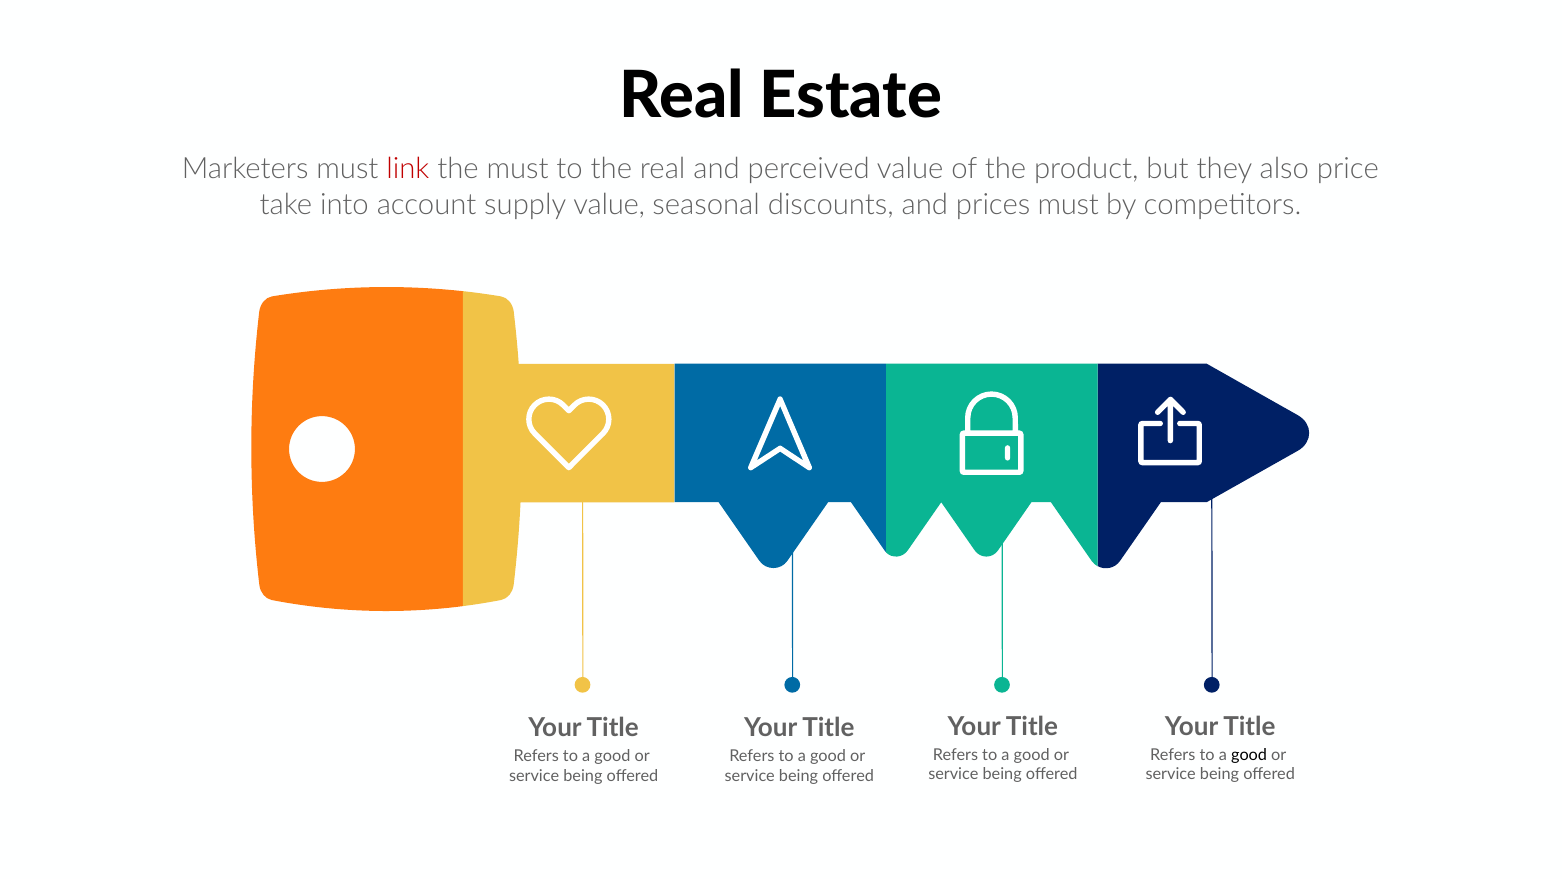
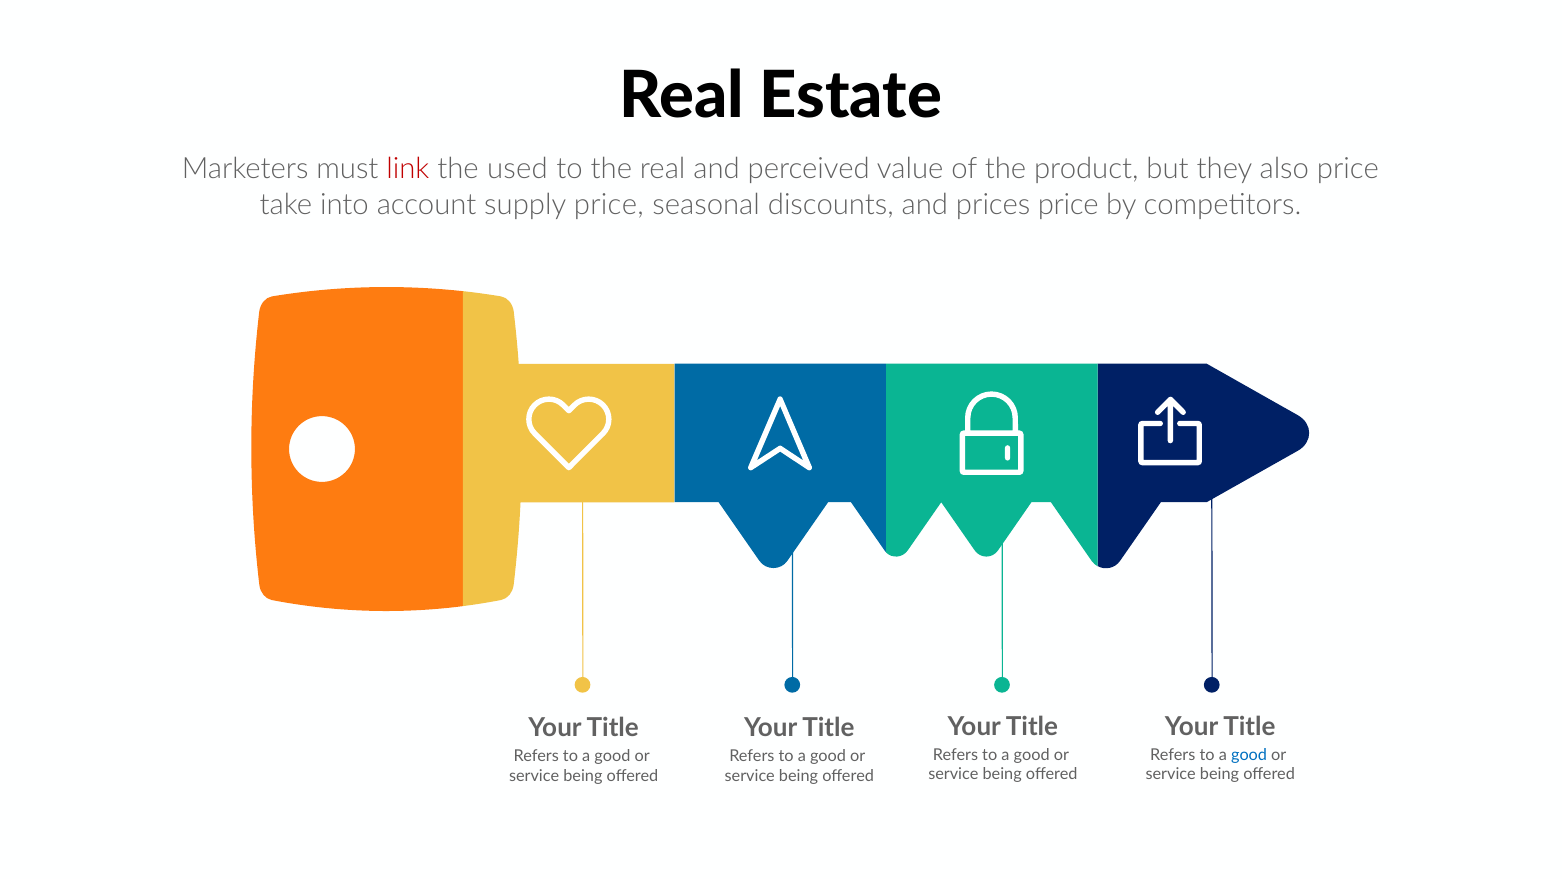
the must: must -> used (517, 169)
supply value: value -> price (609, 204)
prices must: must -> price (1068, 204)
good colour: black -> blue (1249, 755)
